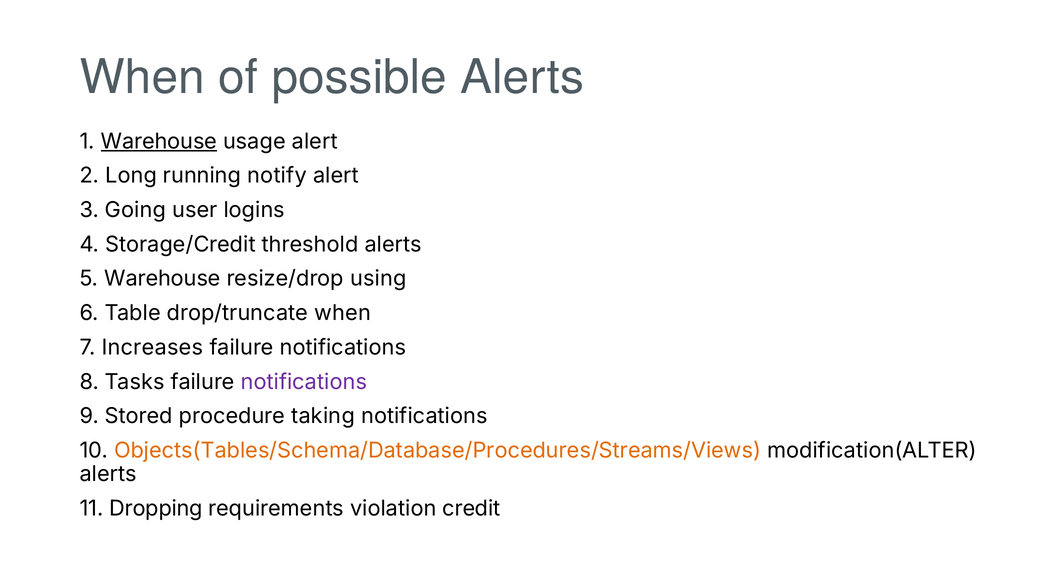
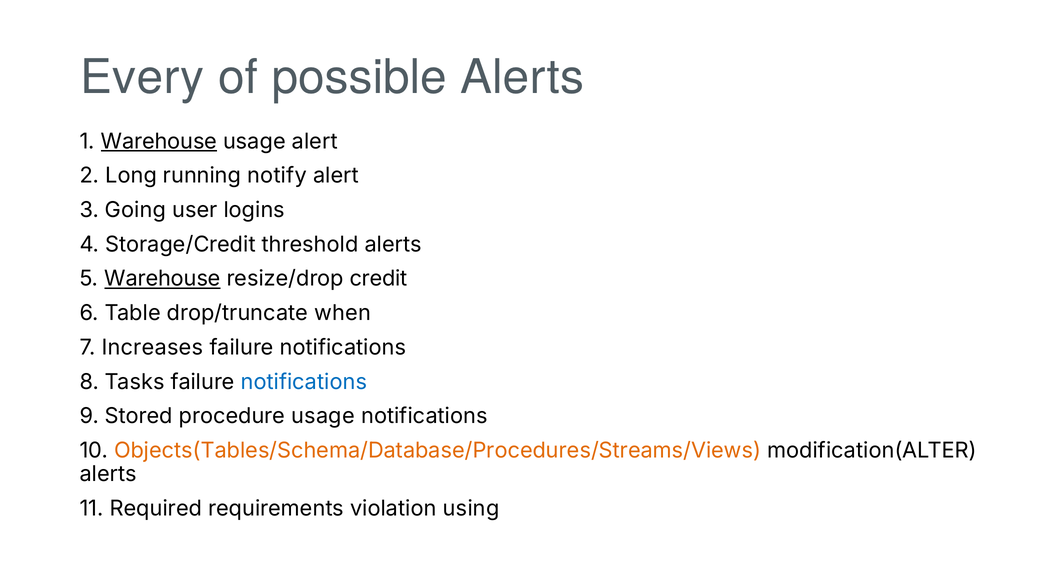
When: When -> Every (142, 78)
Warehouse underline: none -> present (162, 279)
using: using -> credit (379, 279)
notifications colour: purple -> blue (304, 382)
procedure taking: taking -> usage (323, 416)
Dropping: Dropping -> Required (156, 509)
credit: credit -> using (471, 509)
